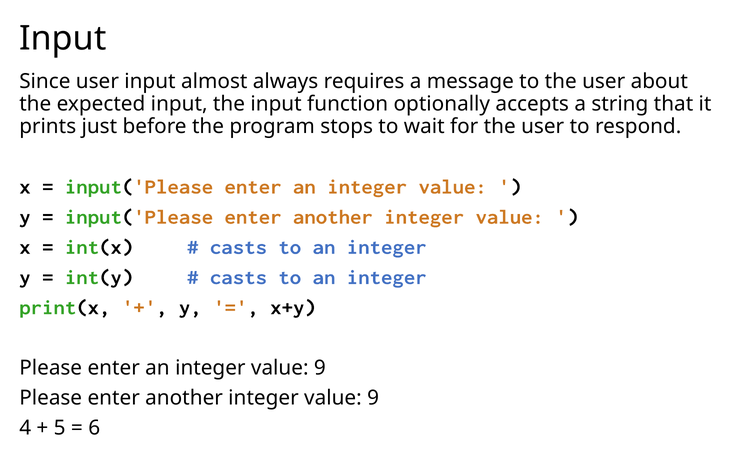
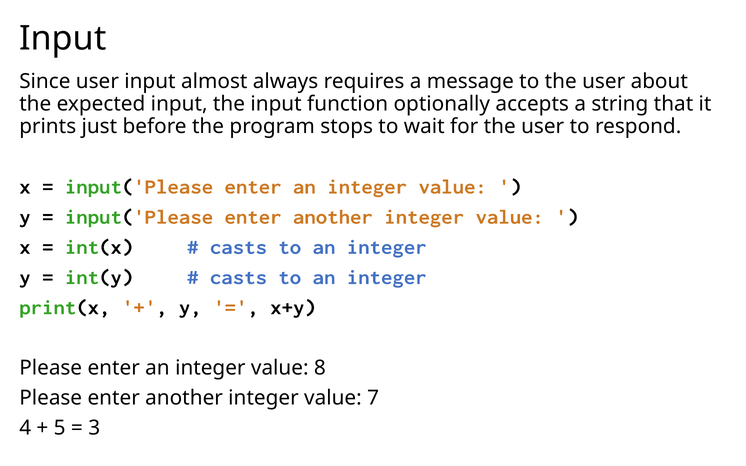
an integer value 9: 9 -> 8 (320, 368)
another integer value 9: 9 -> 7 (373, 398)
6: 6 -> 3 (94, 428)
